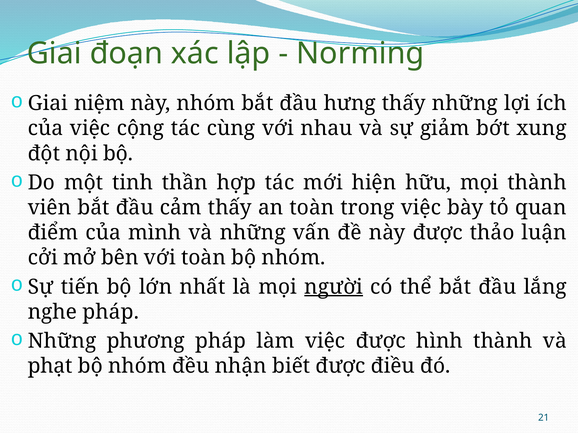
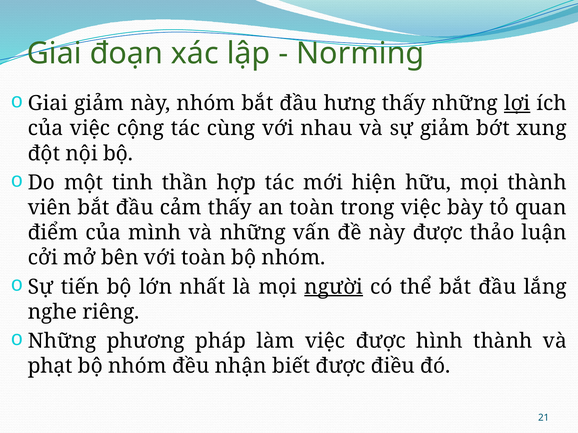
Giai niệm: niệm -> giảm (99, 104)
lợi underline: none -> present (517, 104)
nghe pháp: pháp -> riêng (111, 312)
